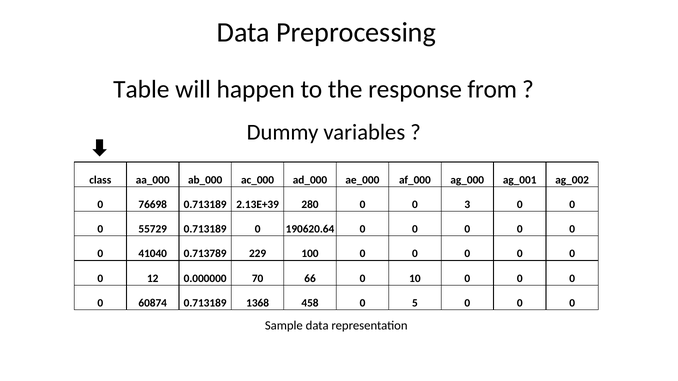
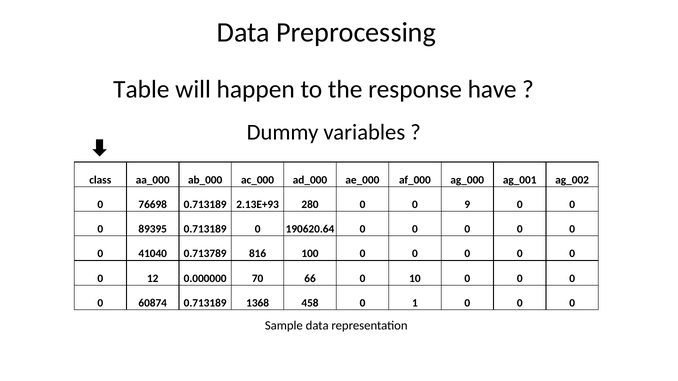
from: from -> have (492, 89)
2.13E+39: 2.13E+39 -> 2.13E+93 (258, 205)
3: 3 -> 9 (467, 205)
55729: 55729 -> 89395 (153, 229)
229: 229 -> 816 (258, 254)
5: 5 -> 1 (415, 303)
